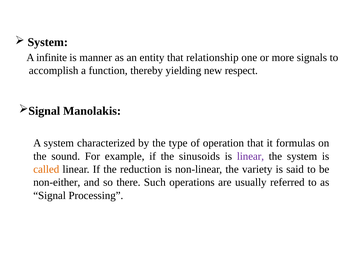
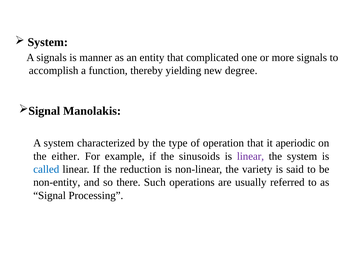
A infinite: infinite -> signals (52, 57)
relationship: relationship -> complicated (212, 57)
respect: respect -> degree (241, 71)
formulas: formulas -> aperiodic (296, 143)
sound: sound -> either (66, 156)
called colour: orange -> blue (46, 169)
non-either: non-either -> non-entity (57, 182)
